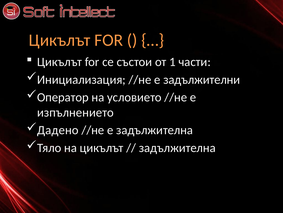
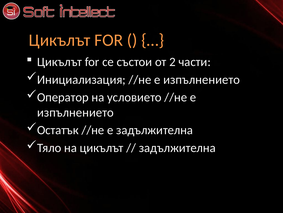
1: 1 -> 2 (172, 62)
Инициализация //не е задължителни: задължителни -> изпълнението (202, 79)
Дадено: Дадено -> Остатък (58, 130)
